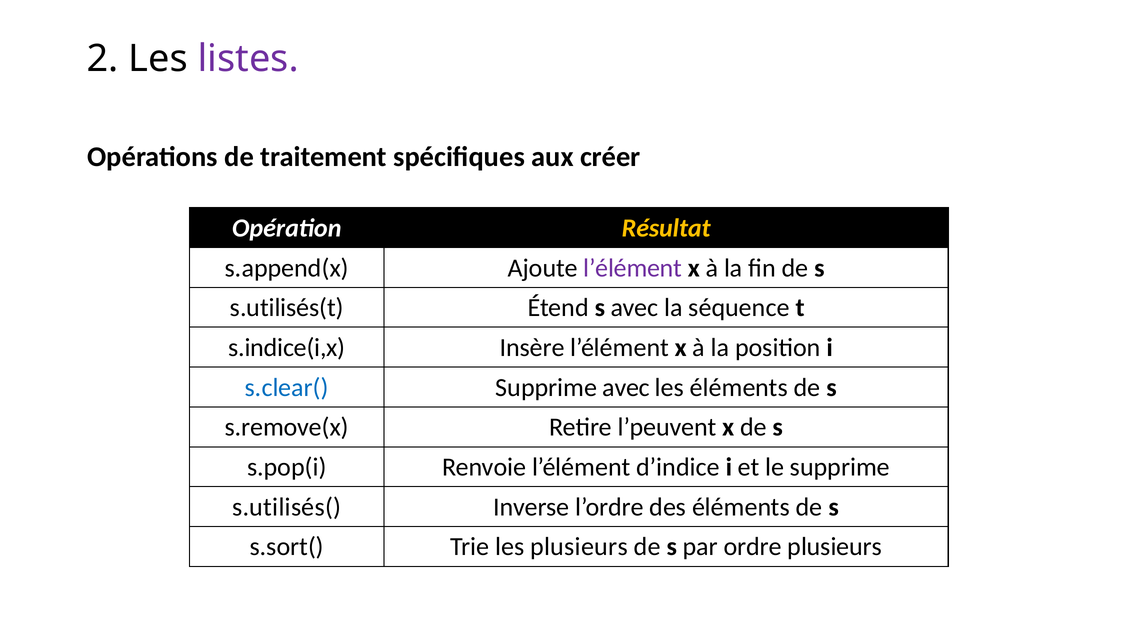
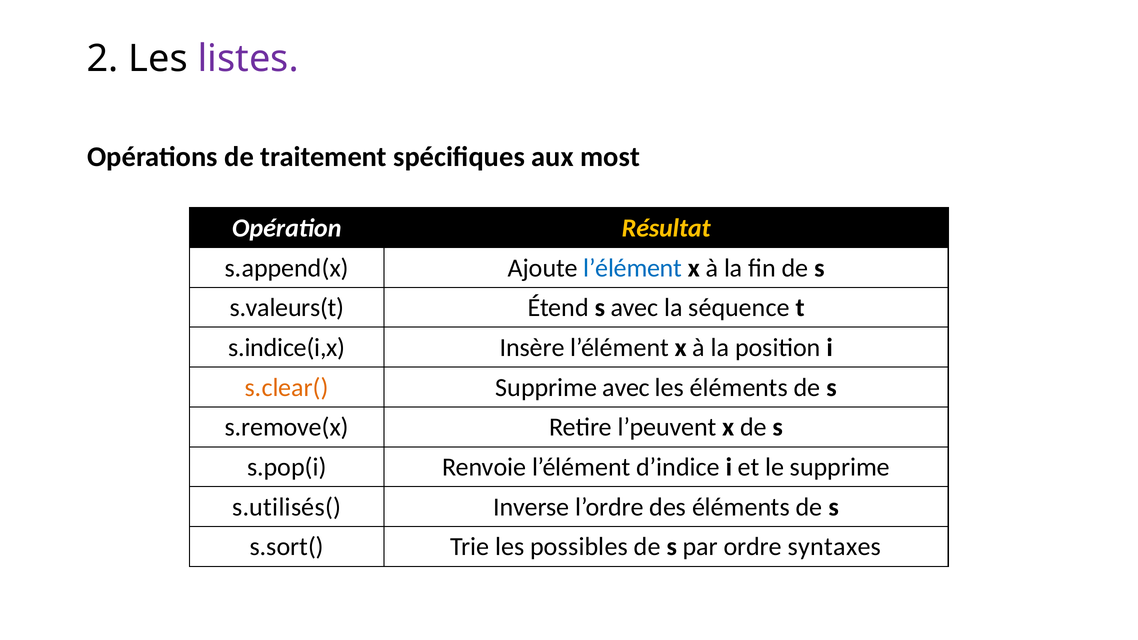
créer: créer -> most (610, 157)
l’élément colour: purple -> blue (633, 268)
s.utilisés(t: s.utilisés(t -> s.valeurs(t (287, 308)
s.clear( colour: blue -> orange (287, 388)
les plusieurs: plusieurs -> possibles (579, 547)
ordre plusieurs: plusieurs -> syntaxes (834, 547)
